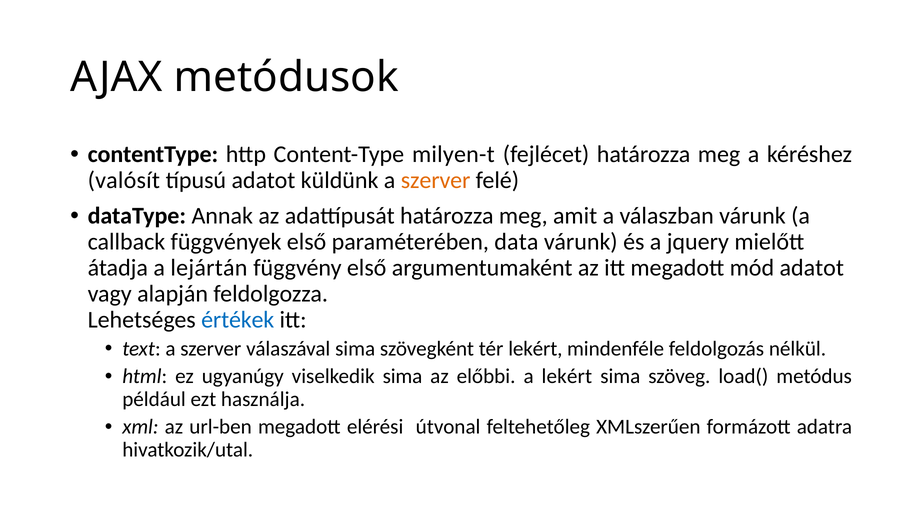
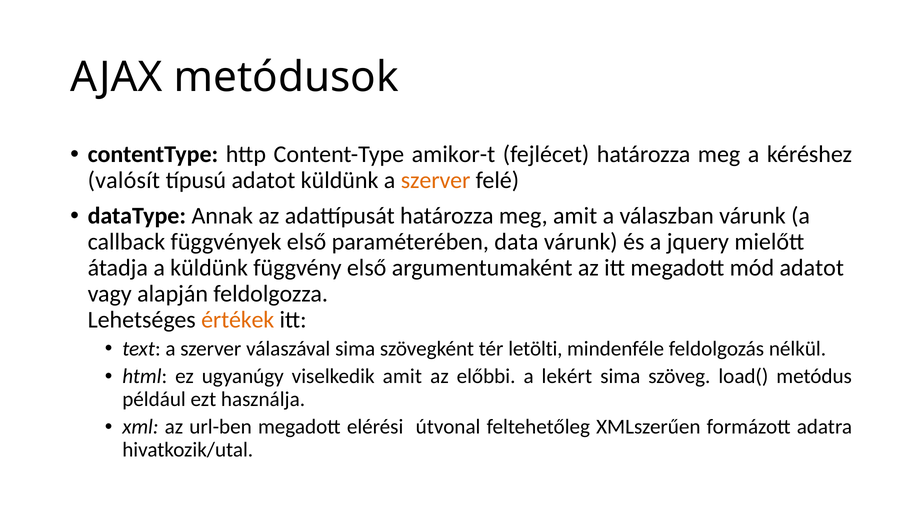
milyen-t: milyen-t -> amikor-t (453, 154)
a lejártán: lejártán -> küldünk (209, 268)
értékek colour: blue -> orange (238, 320)
tér lekért: lekért -> letölti (535, 349)
viselkedik sima: sima -> amit (402, 377)
